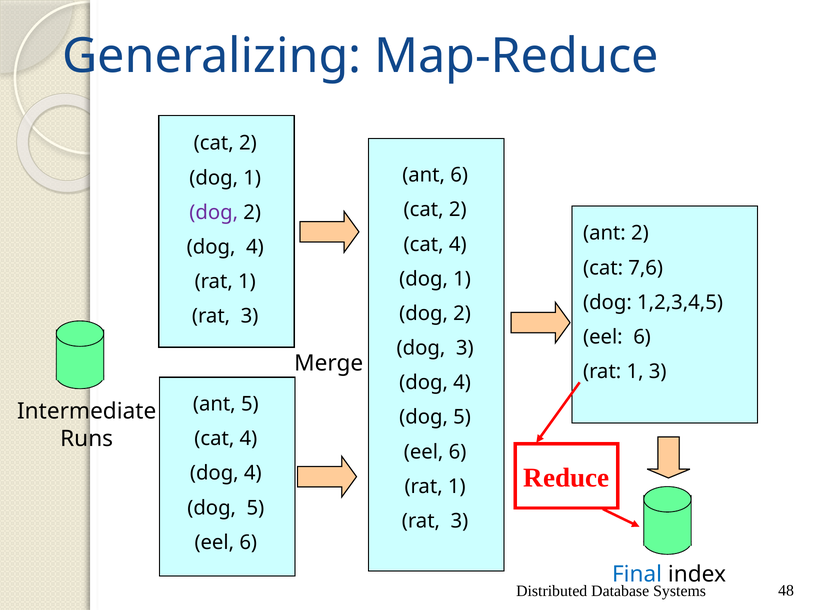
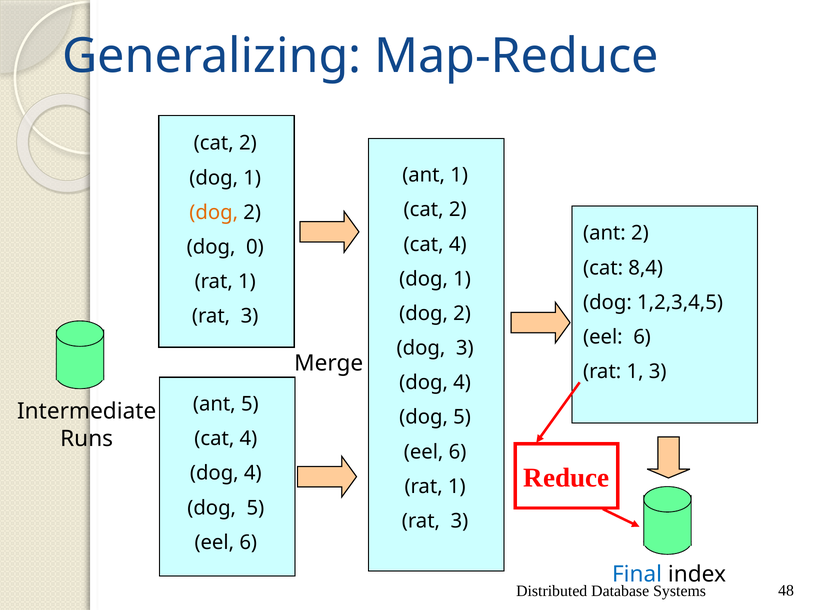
ant 6: 6 -> 1 (459, 175)
dog colour: purple -> orange (214, 212)
4: 4 -> 0 (255, 247)
7,6: 7,6 -> 8,4 (646, 268)
